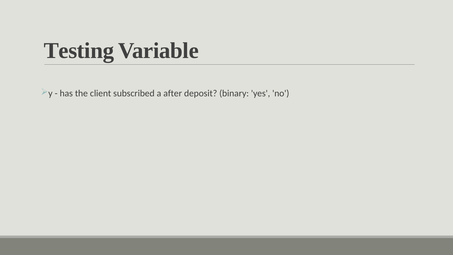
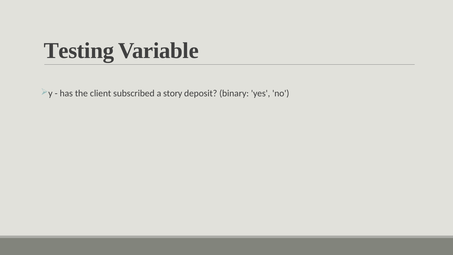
after: after -> story (173, 93)
